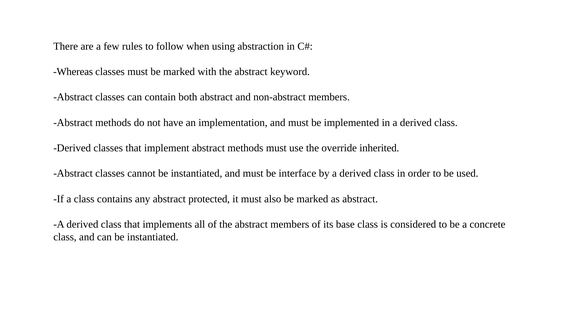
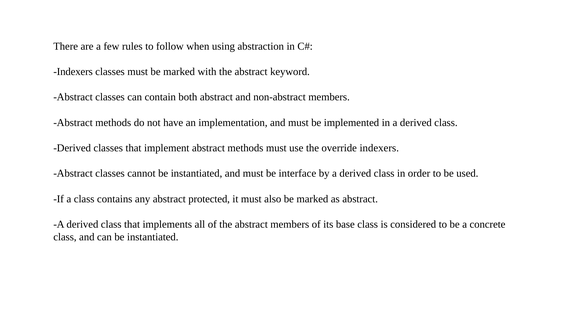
Whereas: Whereas -> Indexers (73, 72)
override inherited: inherited -> indexers (379, 148)
